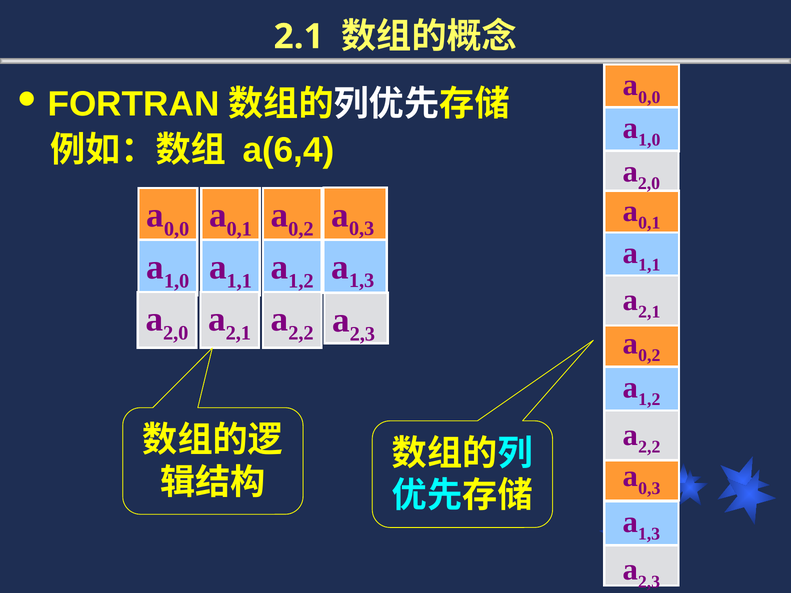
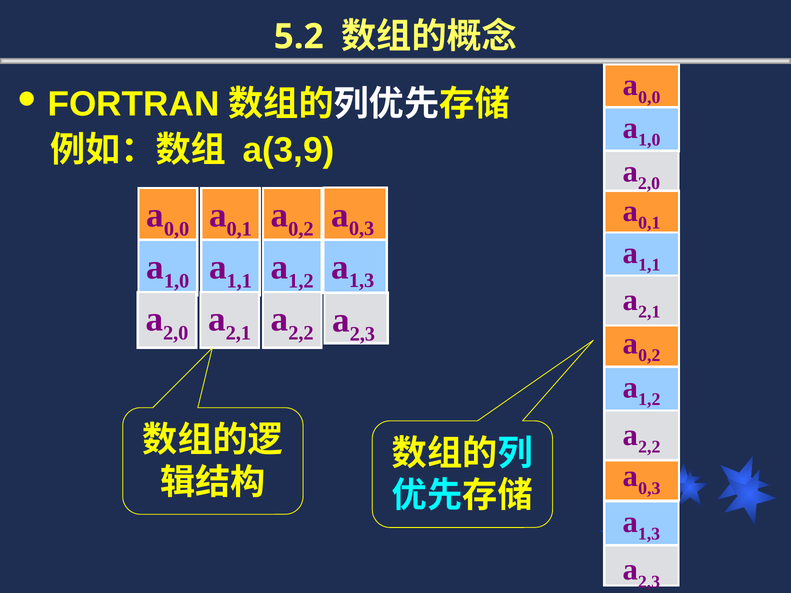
2.1: 2.1 -> 5.2 (299, 37)
a(6,4: a(6,4 -> a(3,9 (289, 150)
